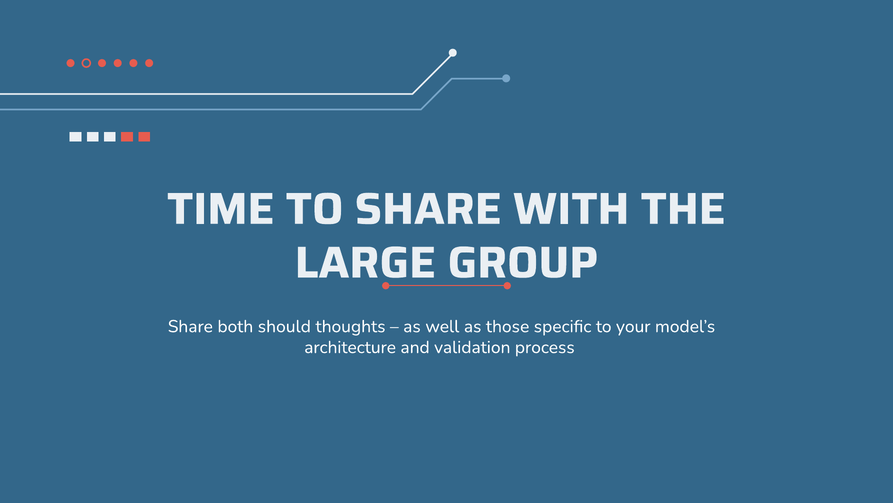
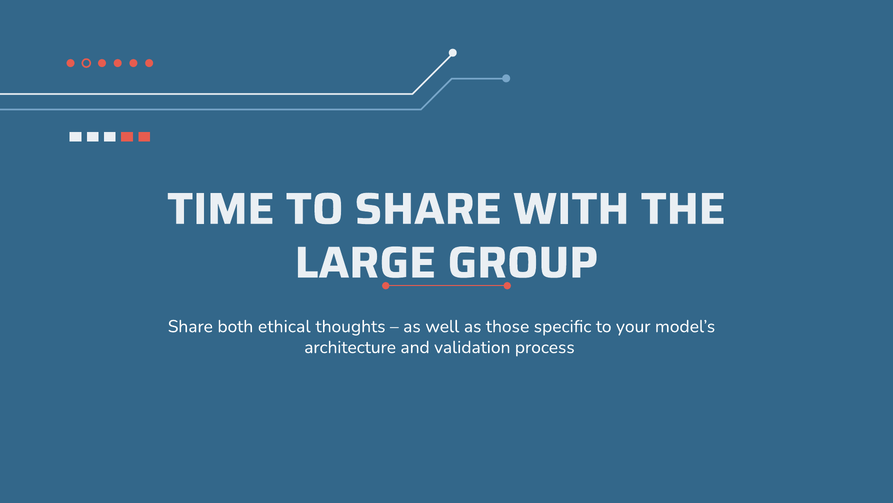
should: should -> ethical (284, 326)
